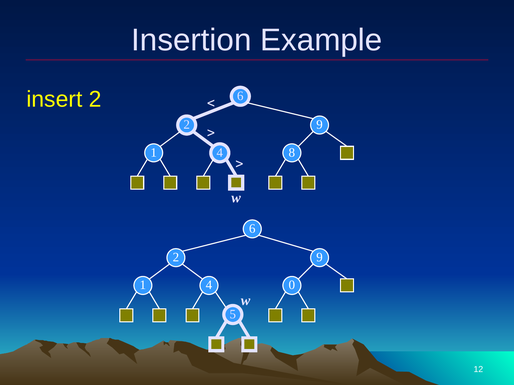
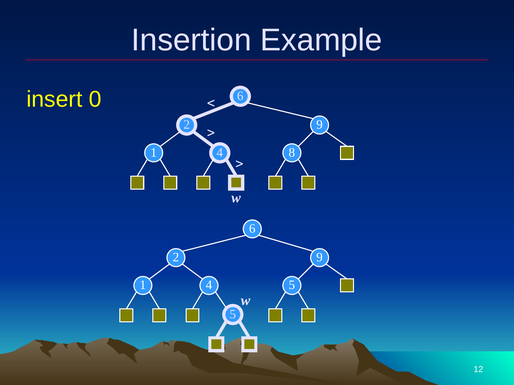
insert 2: 2 -> 0 (95, 99)
1 0: 0 -> 5 (292, 285)
